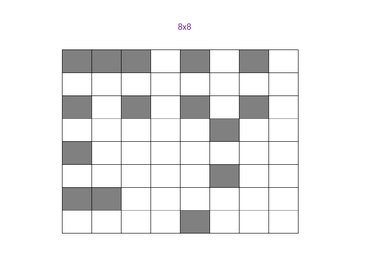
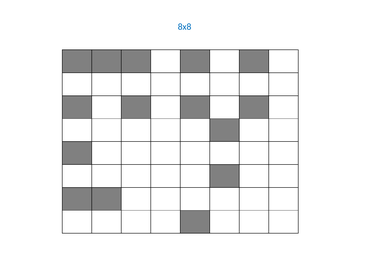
8x8 colour: purple -> blue (185, 27)
